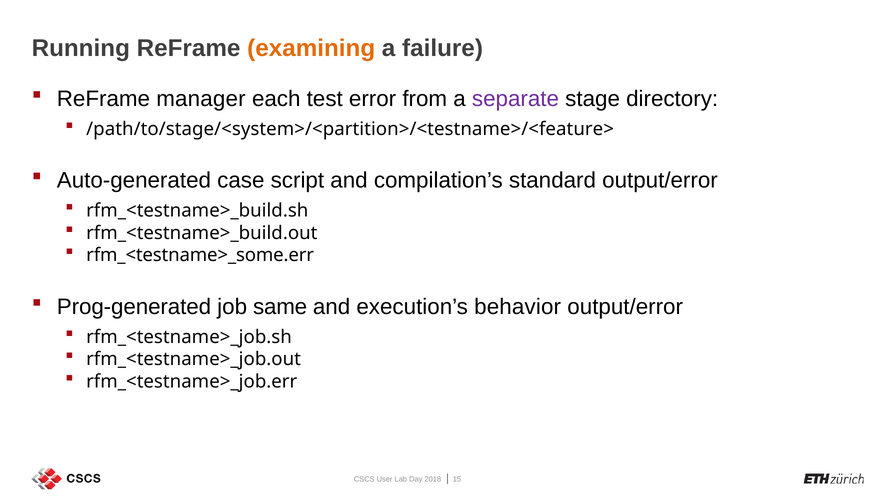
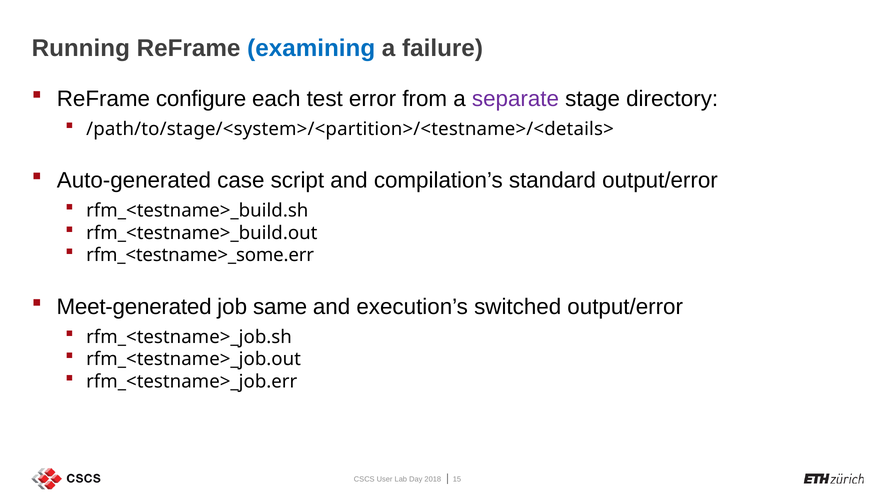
examining colour: orange -> blue (311, 49)
manager: manager -> configure (201, 99)
/path/to/stage/<system>/<partition>/<testname>/<feature>: /path/to/stage/<system>/<partition>/<testname>/<feature> -> /path/to/stage/<system>/<partition>/<testname>/<details> (350, 129)
Prog-generated: Prog-generated -> Meet-generated (134, 307)
behavior: behavior -> switched (518, 307)
